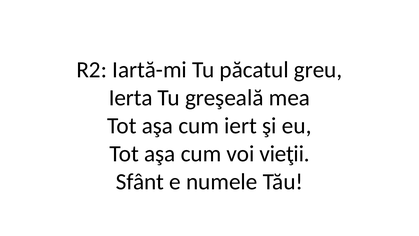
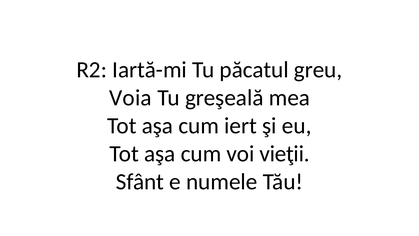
Ierta: Ierta -> Voia (130, 98)
